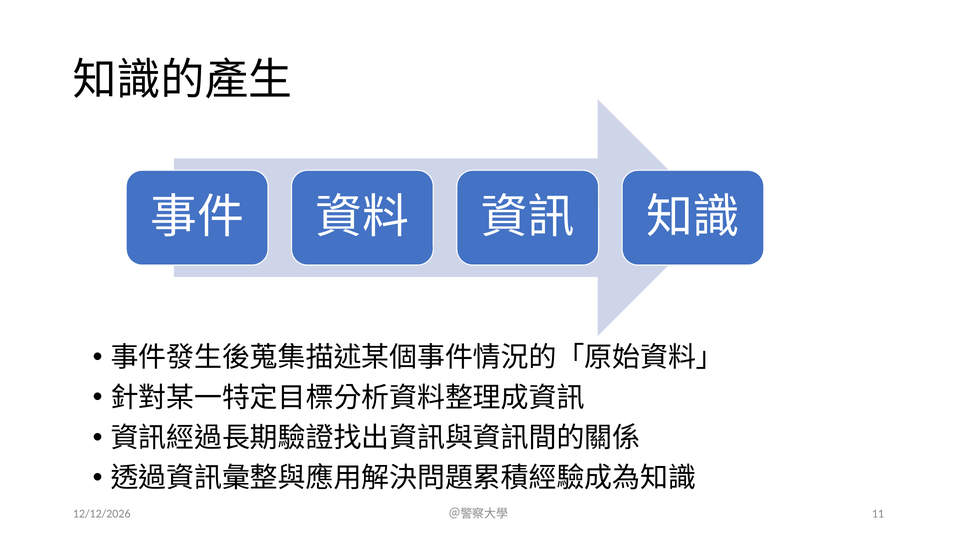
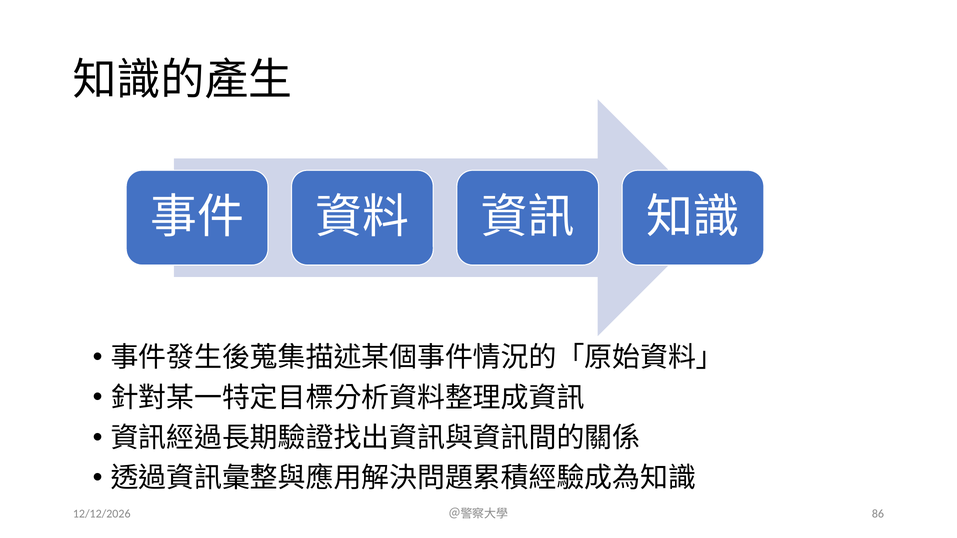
11: 11 -> 86 (878, 514)
